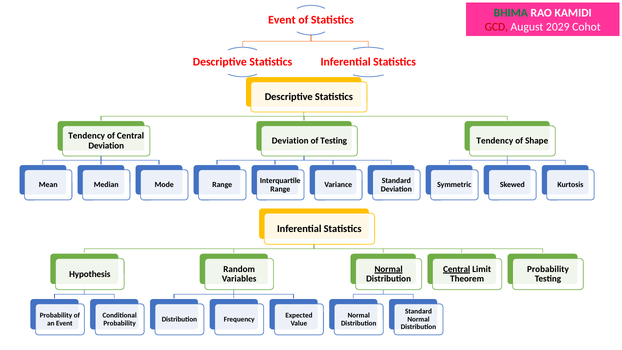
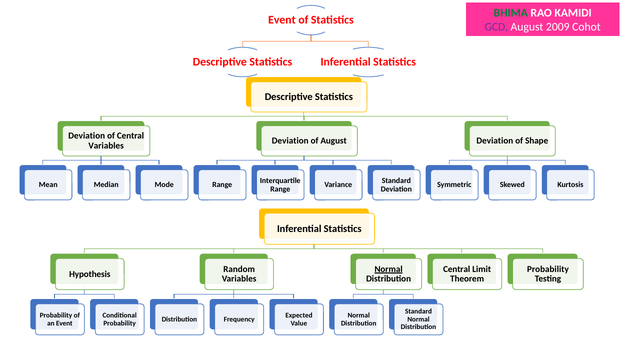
GCD colour: red -> purple (496, 27)
2029: 2029 -> 2009 (558, 27)
Tendency: Tendency -> Deviation (87, 136)
of Testing: Testing -> August (334, 141)
Tendency: Tendency -> Deviation (495, 141)
Deviation: Deviation -> Variables (106, 146)
Central underline: present -> none (457, 269)
